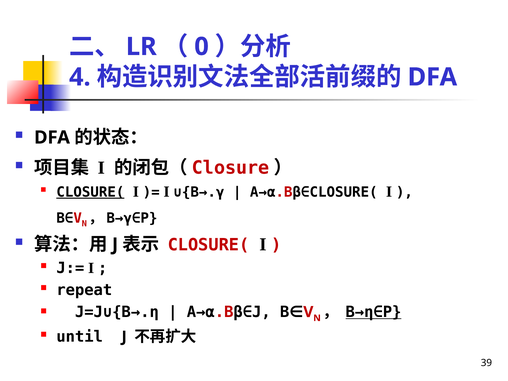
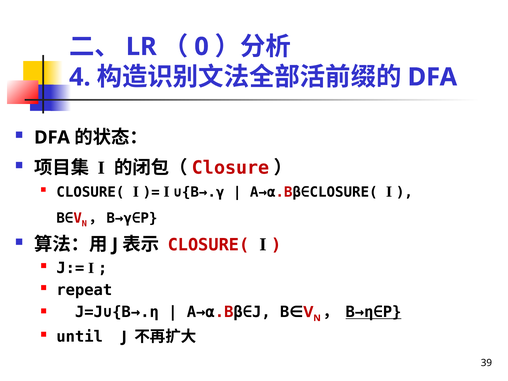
CLOSURE( underline: present -> none (90, 192)
